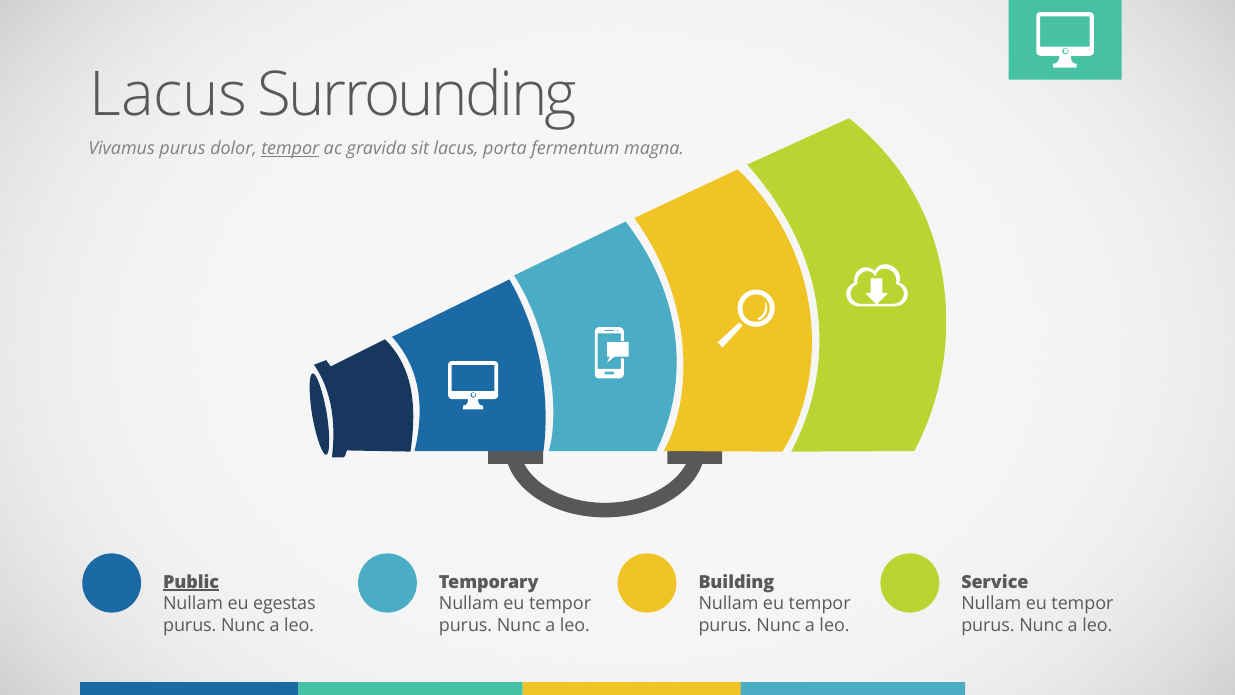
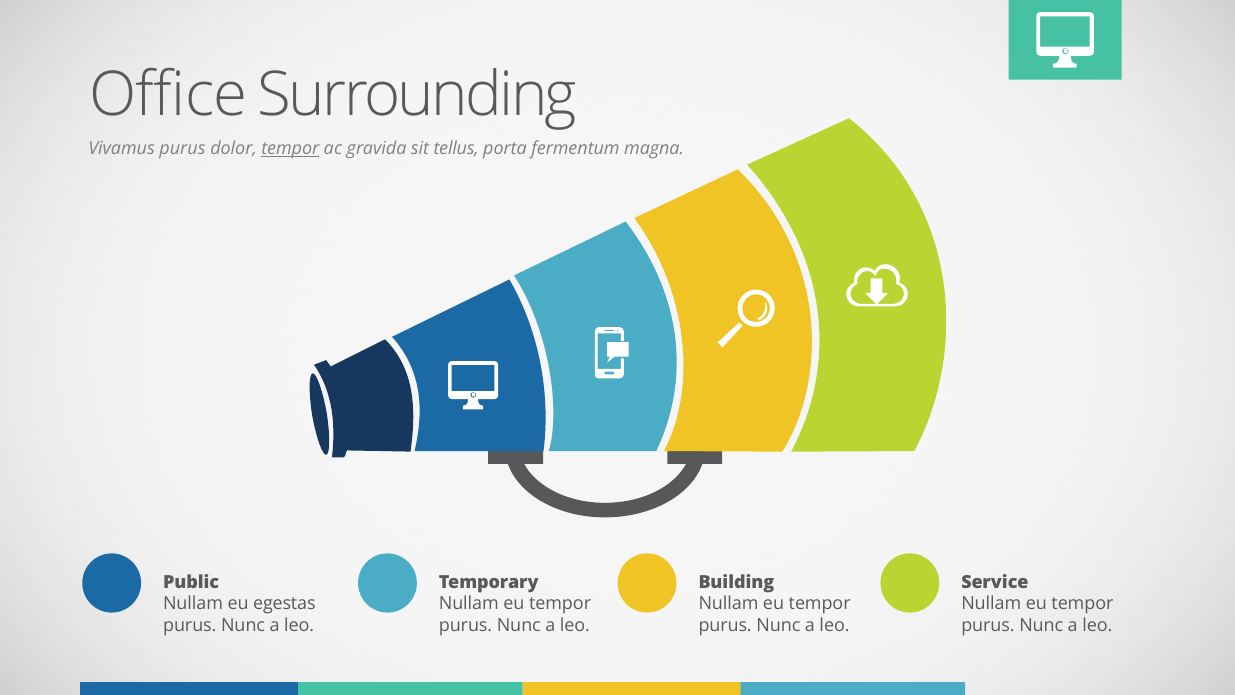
Lacus: Lacus -> Office (169, 95)
sit lacus: lacus -> tellus (456, 149)
Public underline: present -> none (191, 582)
